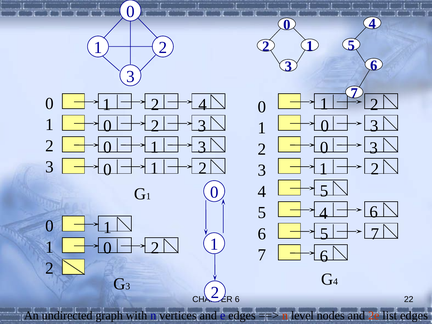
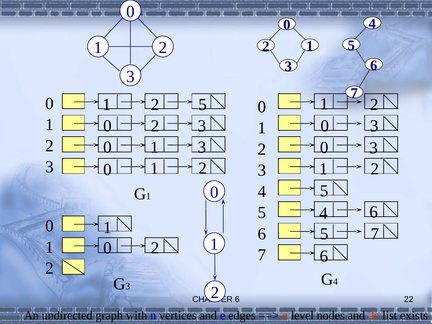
4: 4 -> 5 (203, 105)
list edges: edges -> exists (414, 315)
